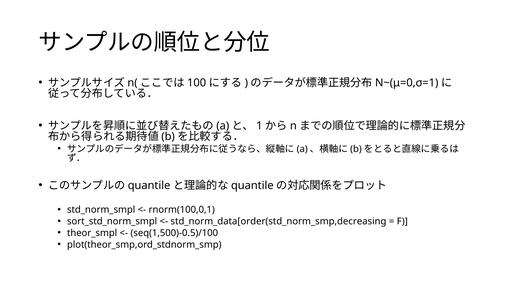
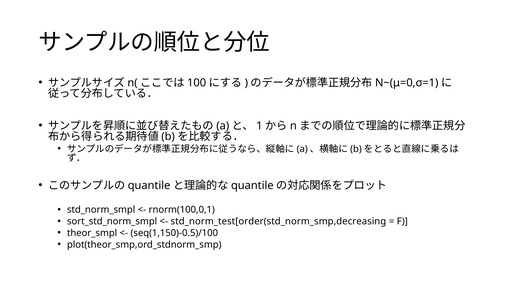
std_norm_data[order(std_norm_smp,decreasing: std_norm_data[order(std_norm_smp,decreasing -> std_norm_test[order(std_norm_smp,decreasing (278, 221)
seq(1,500)-0.5)/100: seq(1,500)-0.5)/100 -> seq(1,150)-0.5)/100 (174, 233)
